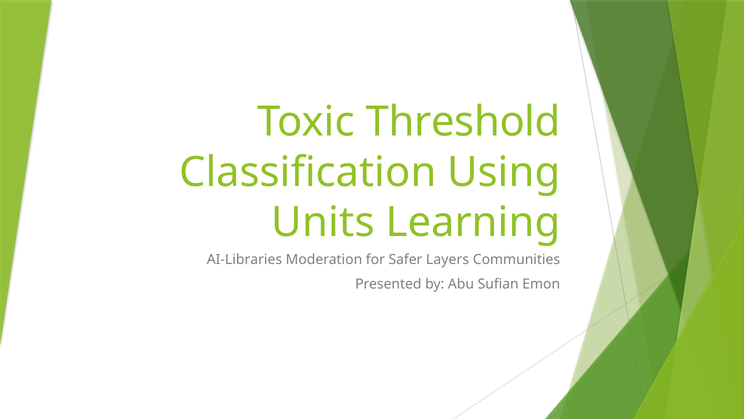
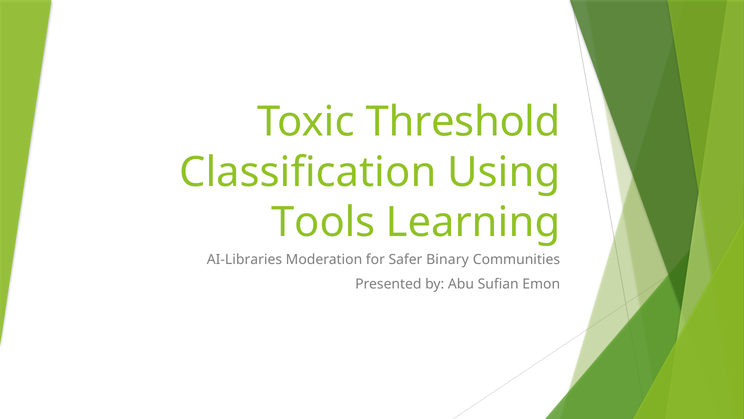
Units: Units -> Tools (323, 222)
Layers: Layers -> Binary (448, 259)
